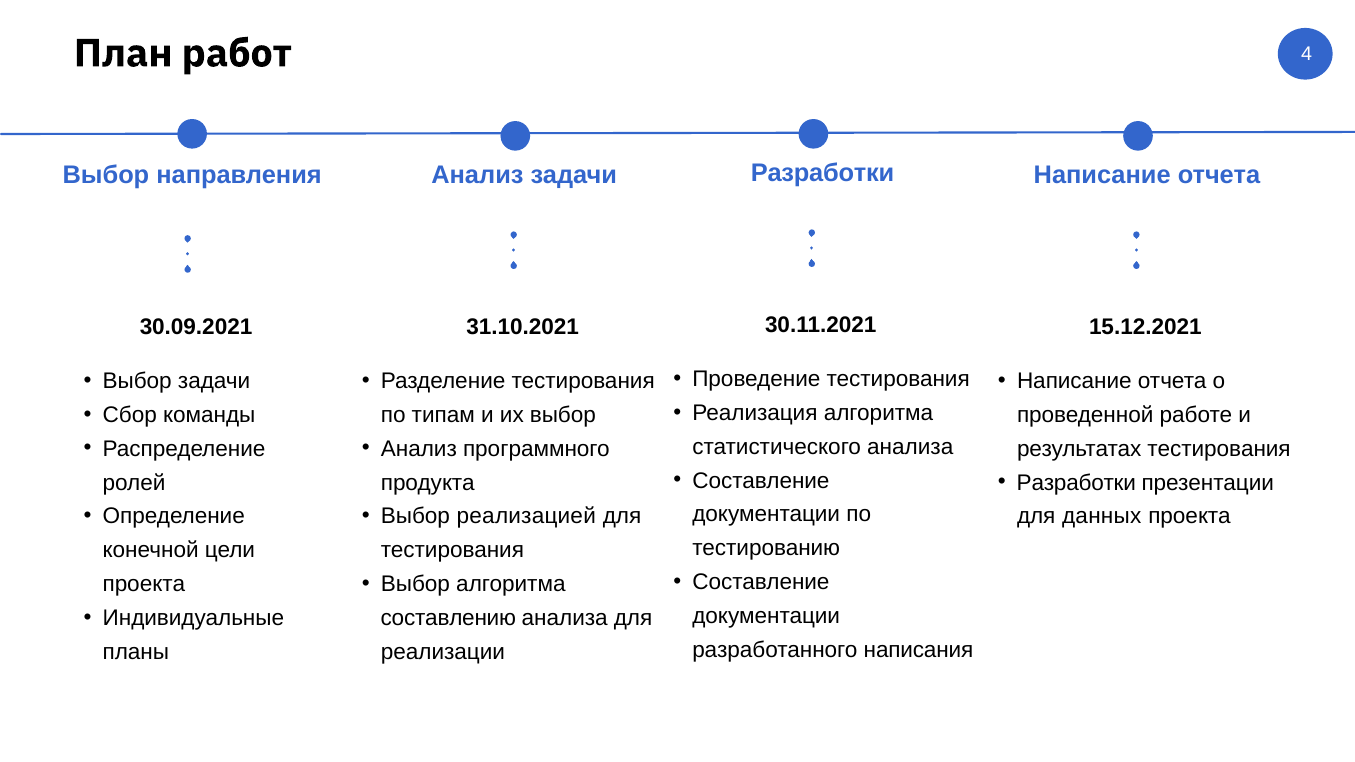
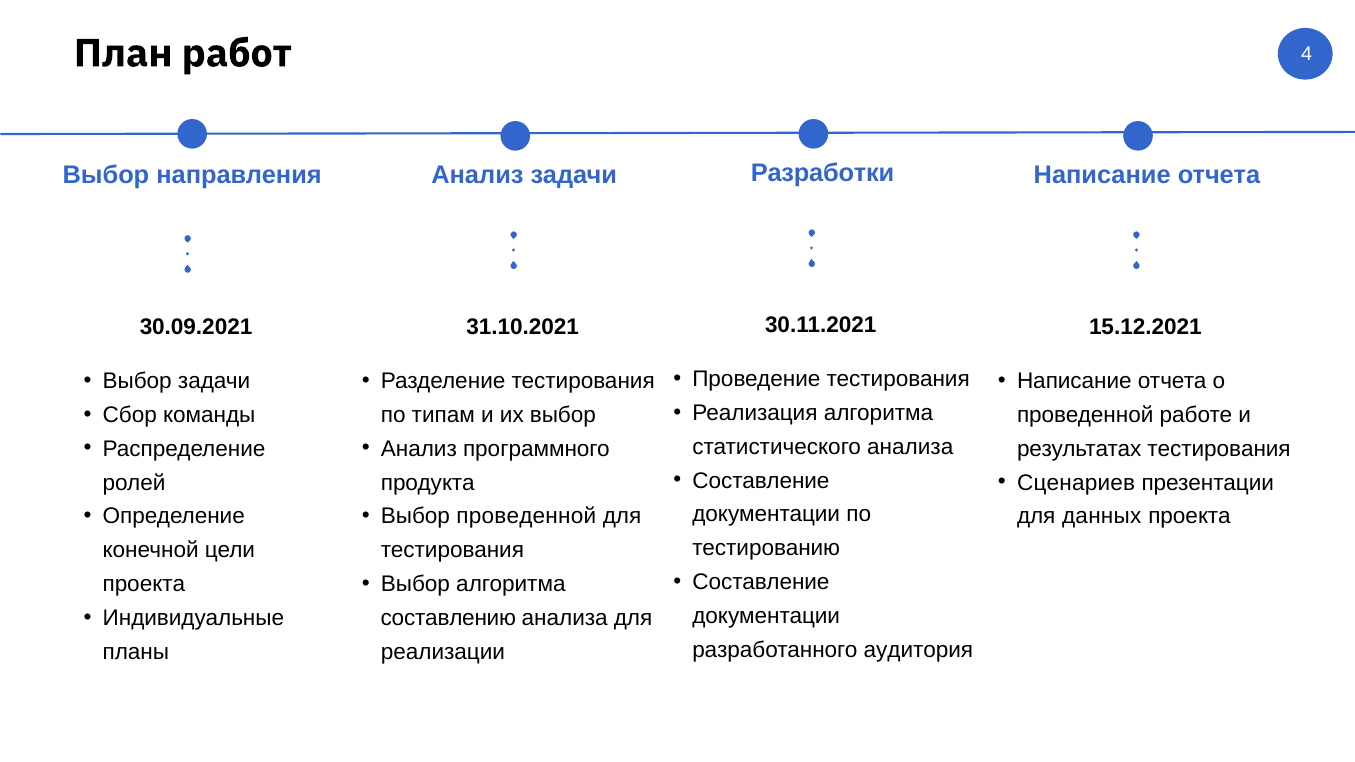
Разработки: Разработки -> Сценариев (1076, 483)
Выбор реализацией: реализацией -> проведенной (526, 517)
написания: написания -> аудитория (918, 650)
